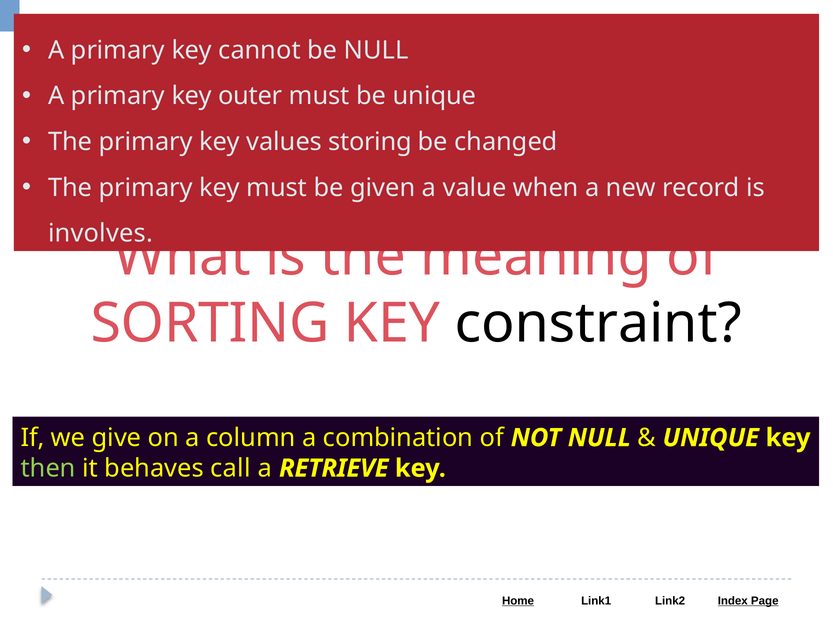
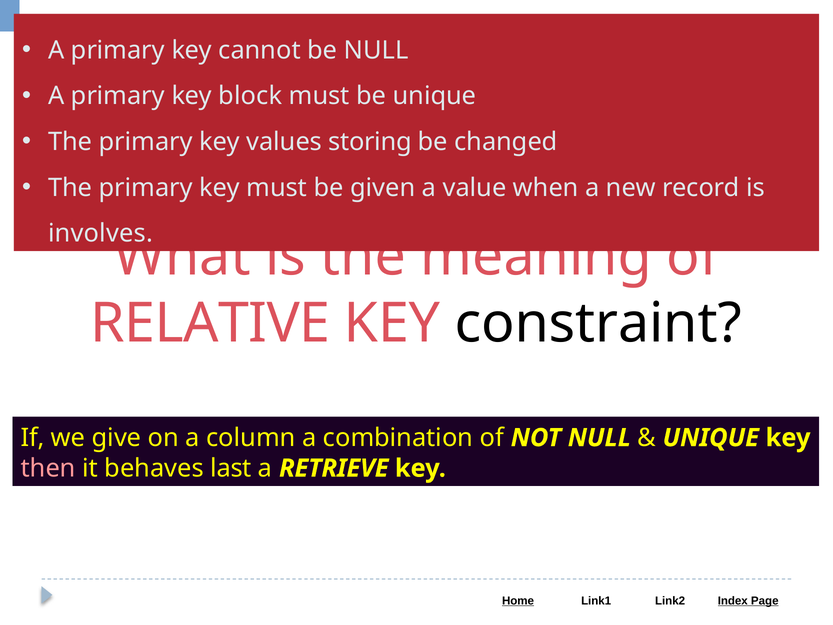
outer: outer -> block (250, 96)
SORTING: SORTING -> RELATIVE (210, 323)
then colour: light green -> pink (48, 468)
call: call -> last (231, 468)
